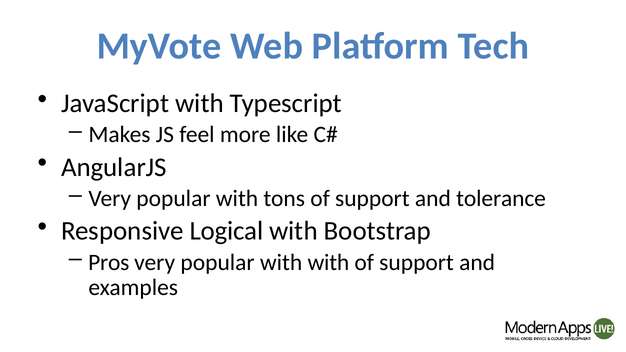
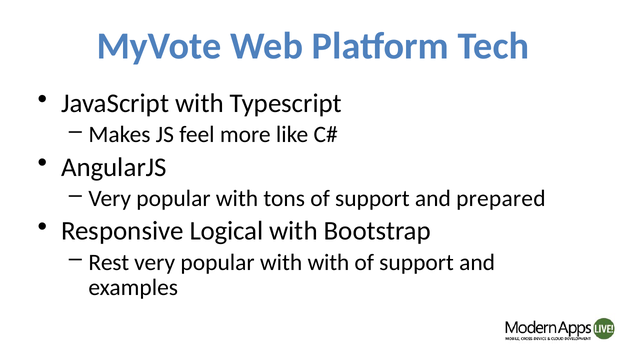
tolerance: tolerance -> prepared (501, 198)
Pros: Pros -> Rest (109, 262)
